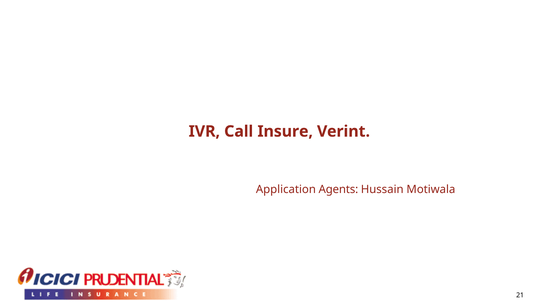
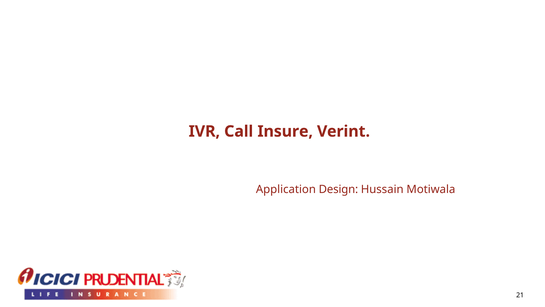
Agents: Agents -> Design (338, 189)
